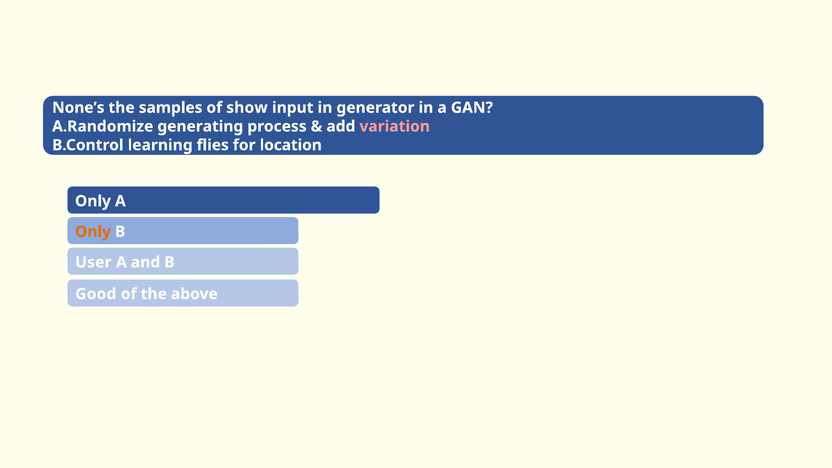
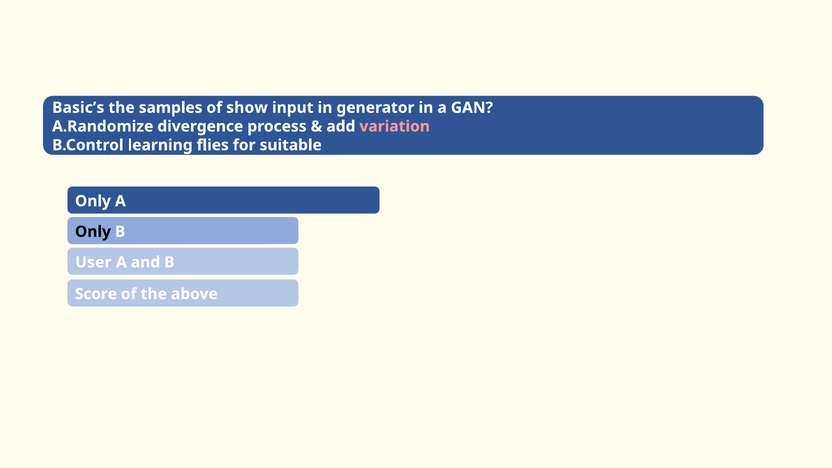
None’s: None’s -> Basic’s (78, 108)
generating: generating -> divergence (200, 126)
location: location -> suitable (291, 145)
Only colour: orange -> black (93, 232)
Good: Good -> Score (96, 294)
